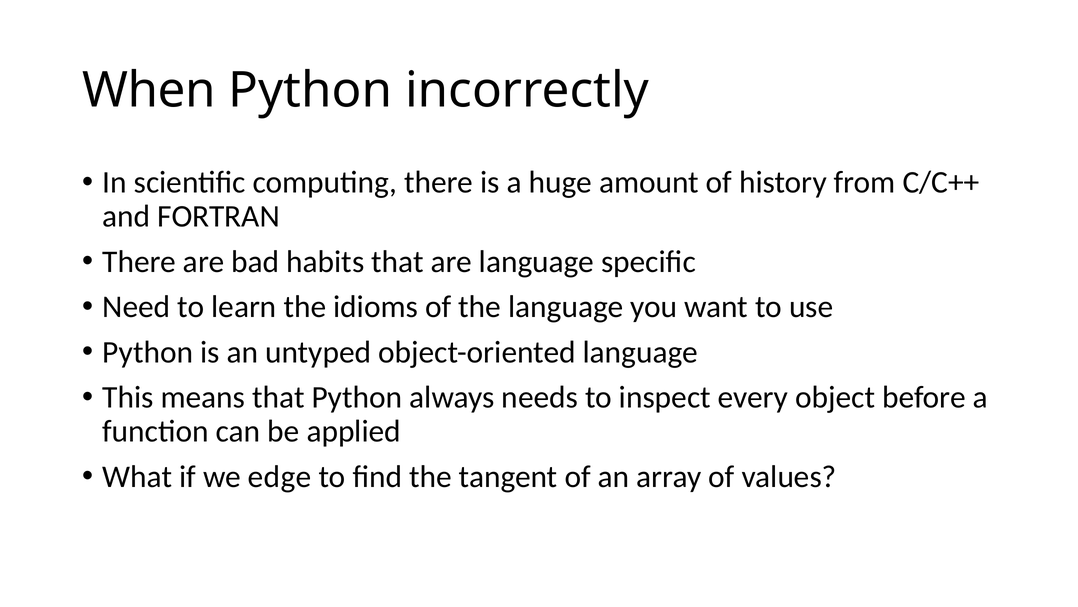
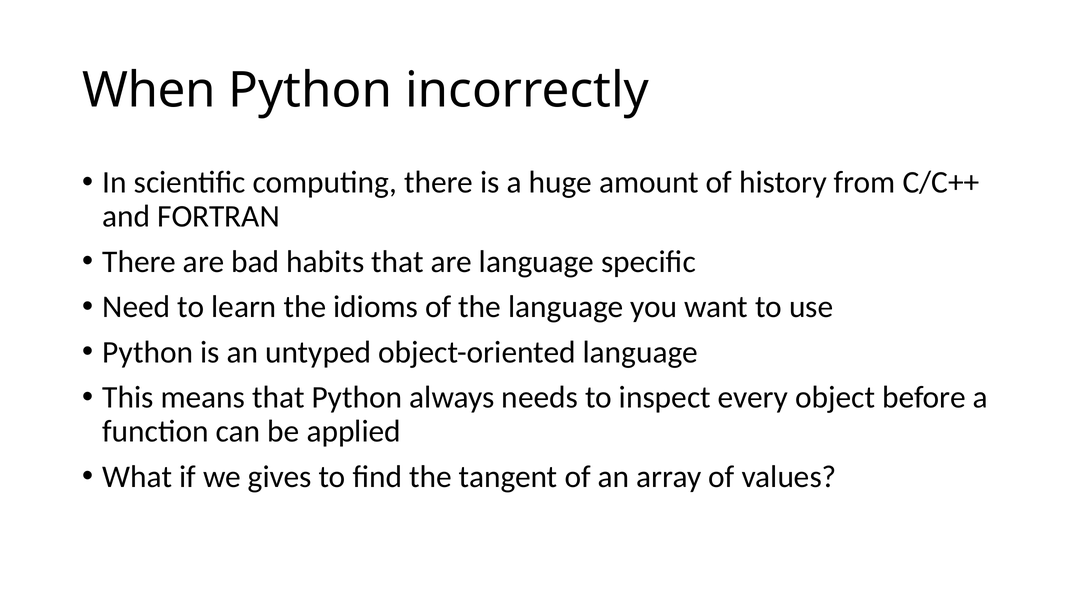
edge: edge -> gives (280, 476)
